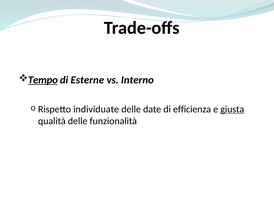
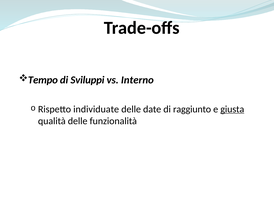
Tempo underline: present -> none (43, 80)
Esterne: Esterne -> Sviluppi (87, 80)
efficienza: efficienza -> raggiunto (192, 109)
